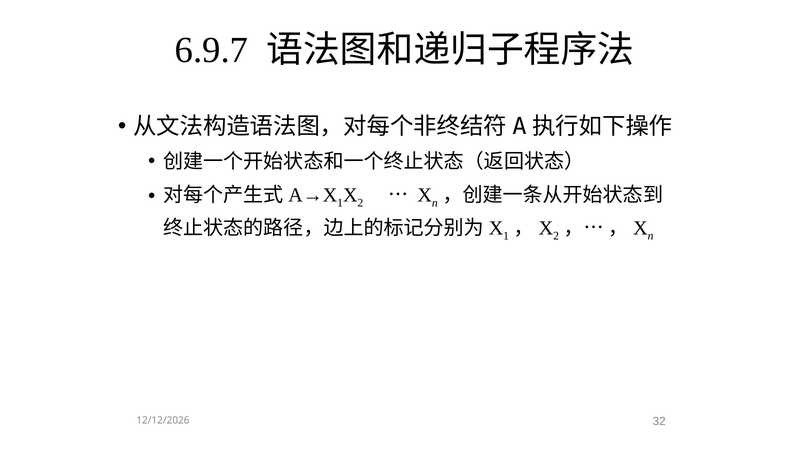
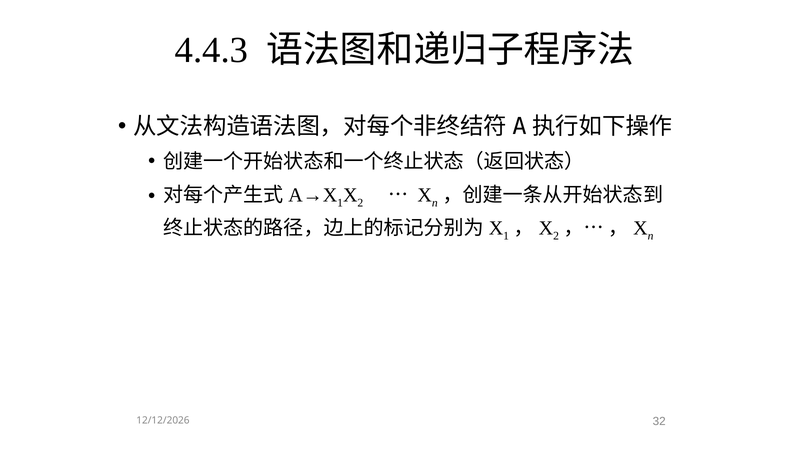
6.9.7: 6.9.7 -> 4.4.3 (212, 50)
